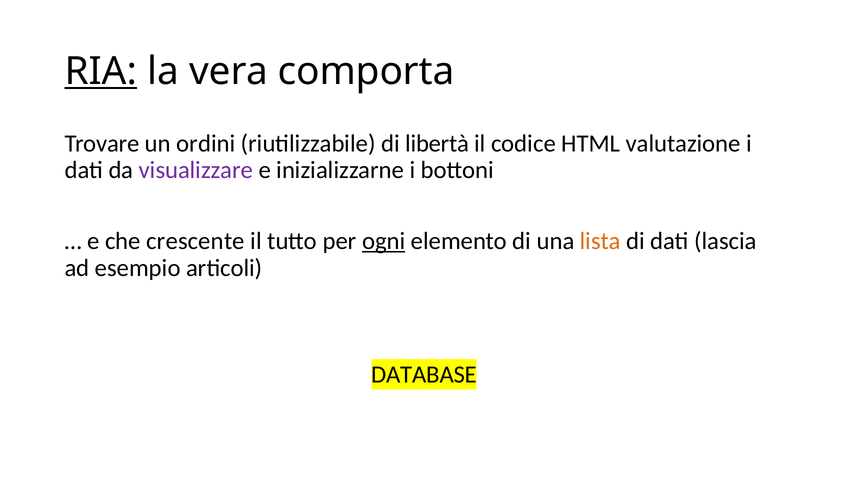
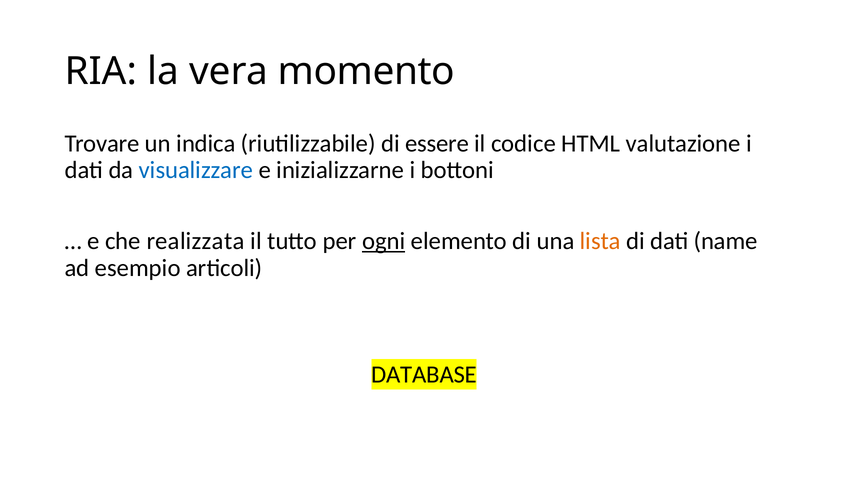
RIA underline: present -> none (101, 71)
comporta: comporta -> momento (366, 71)
ordini: ordini -> indica (206, 143)
libertà: libertà -> essere (437, 143)
visualizzare colour: purple -> blue (196, 170)
crescente: crescente -> realizzata (195, 241)
lascia: lascia -> name (726, 241)
